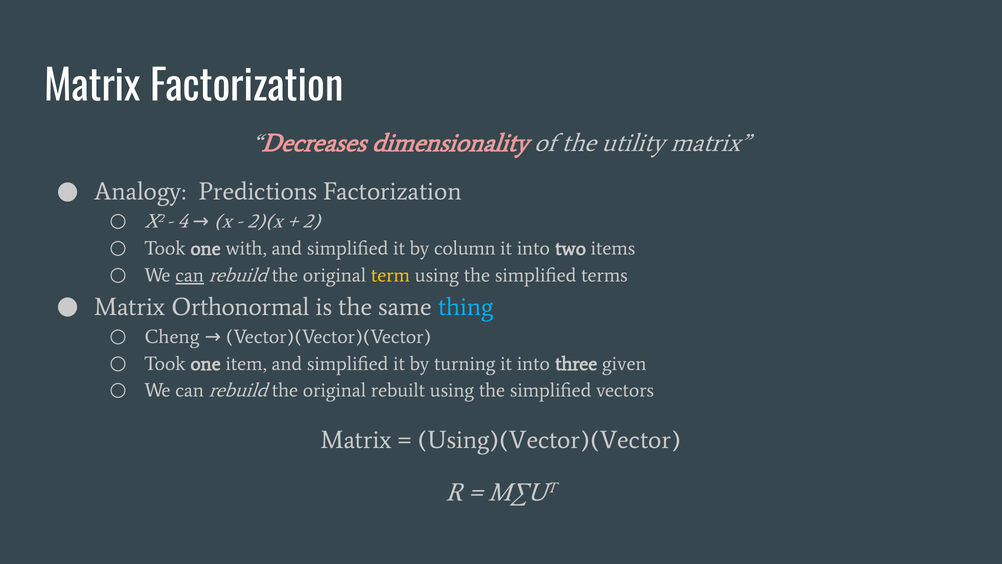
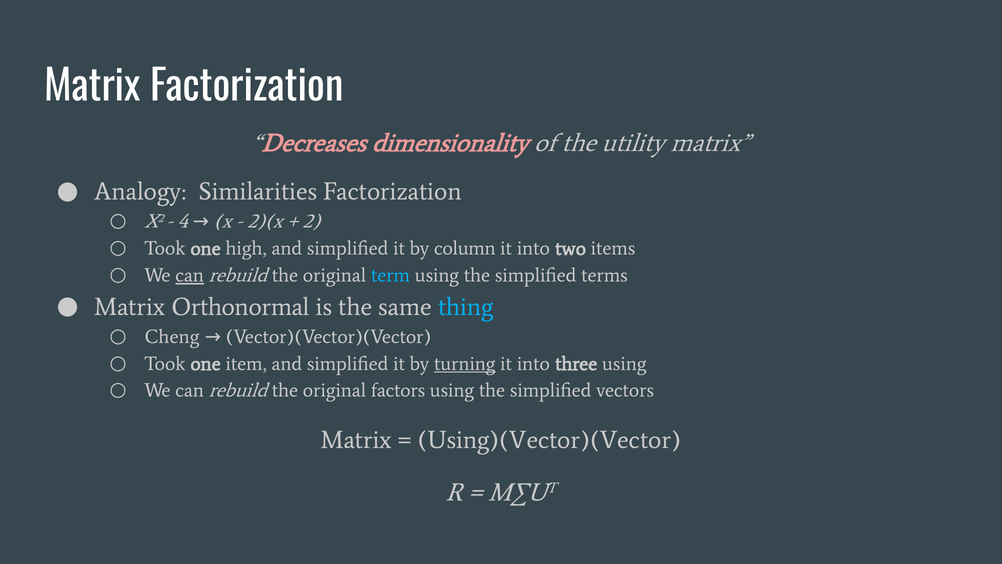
Predictions: Predictions -> Similarities (258, 192)
with: with -> high (246, 248)
term colour: yellow -> light blue (390, 275)
turning underline: none -> present (465, 363)
three given: given -> using (624, 363)
rebuilt: rebuilt -> factors (398, 390)
